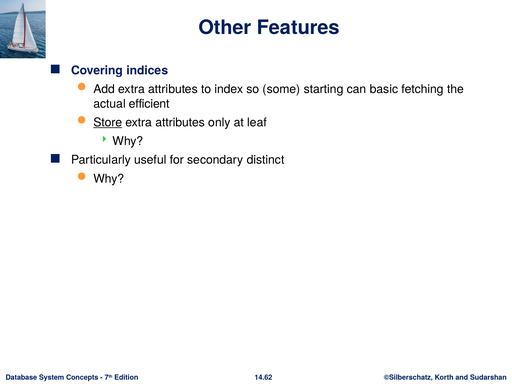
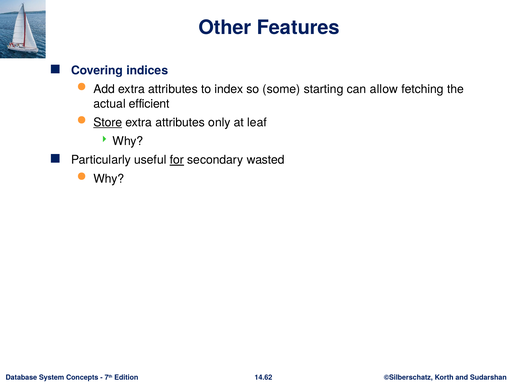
basic: basic -> allow (384, 89)
for underline: none -> present (177, 160)
distinct: distinct -> wasted (266, 160)
